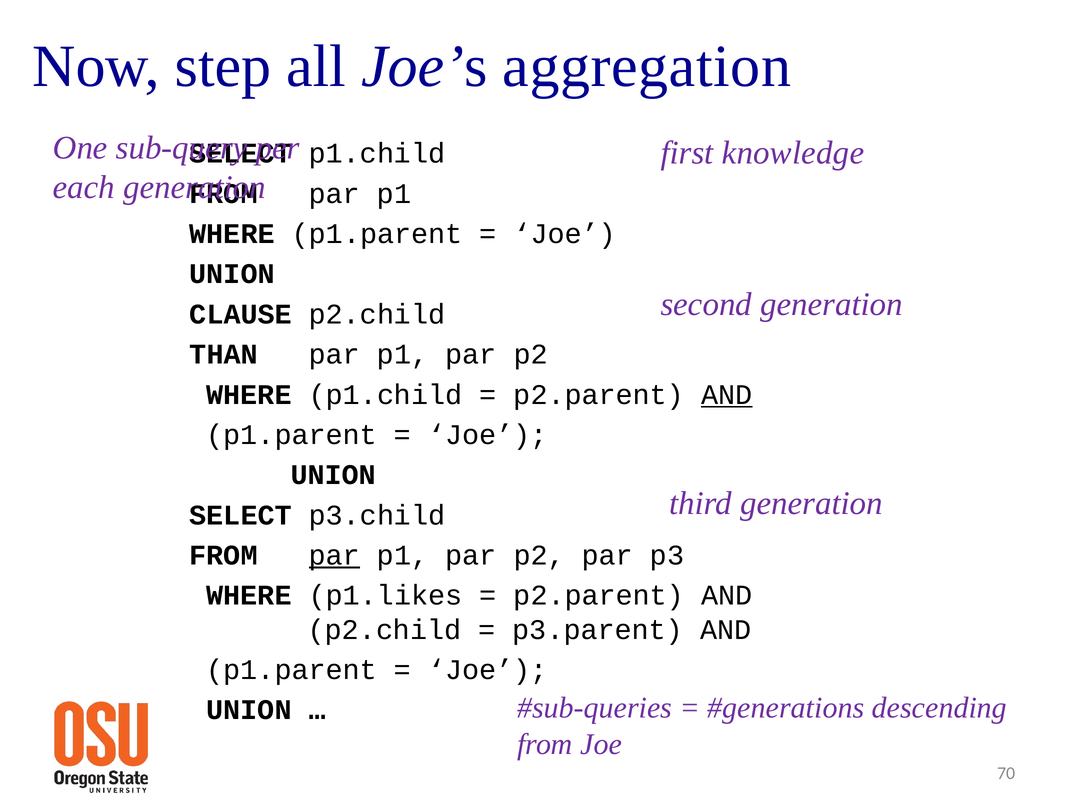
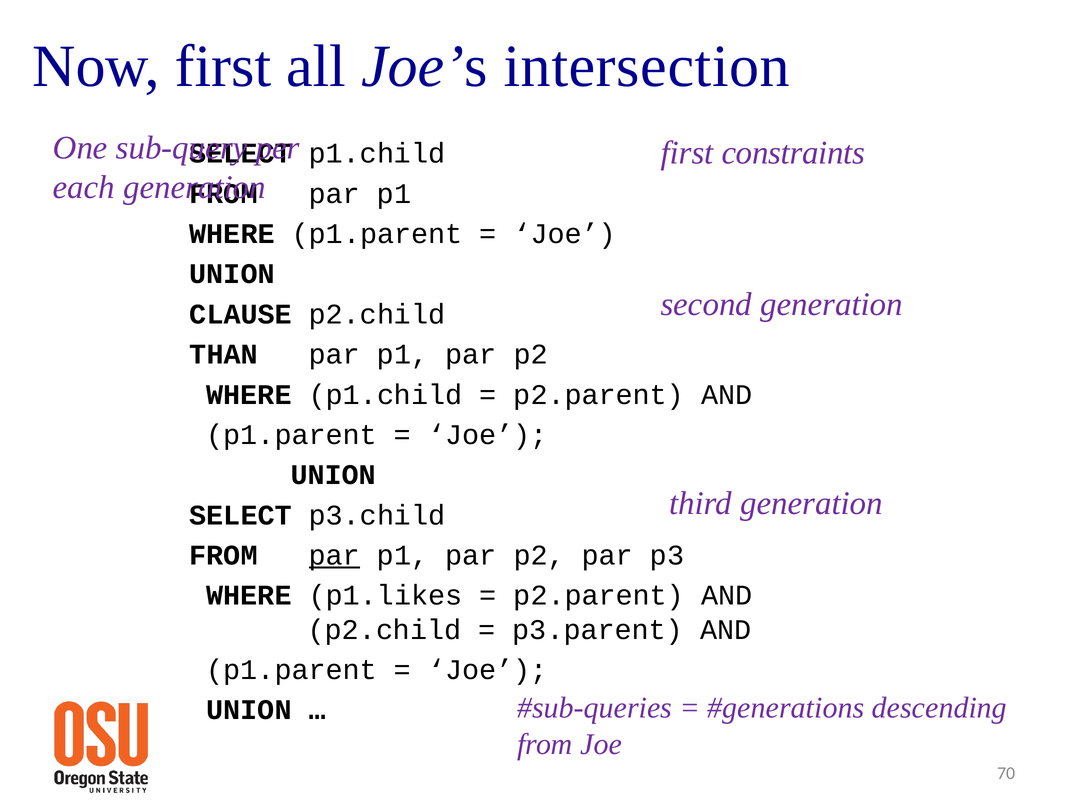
Now step: step -> first (223, 67)
aggregation: aggregation -> intersection (647, 67)
knowledge: knowledge -> constraints (793, 153)
AND underline: present -> none (727, 395)
